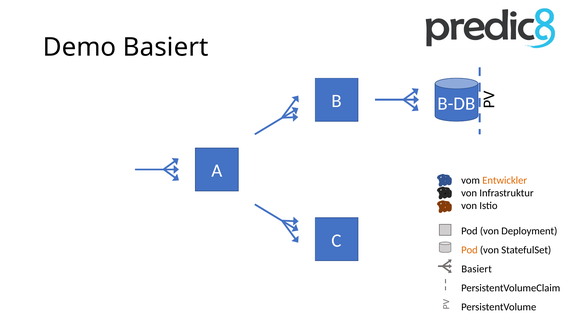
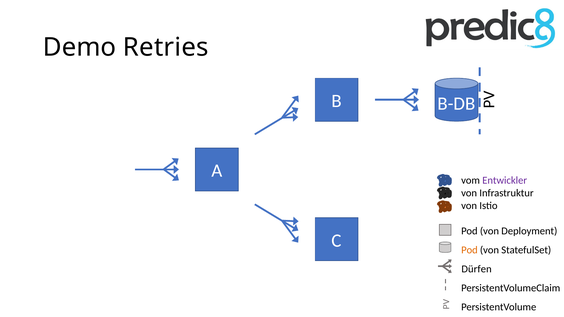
Demo Basiert: Basiert -> Retries (166, 47)
Entwickler colour: orange -> purple (505, 180)
Basiert: Basiert -> Dürfen (477, 269)
